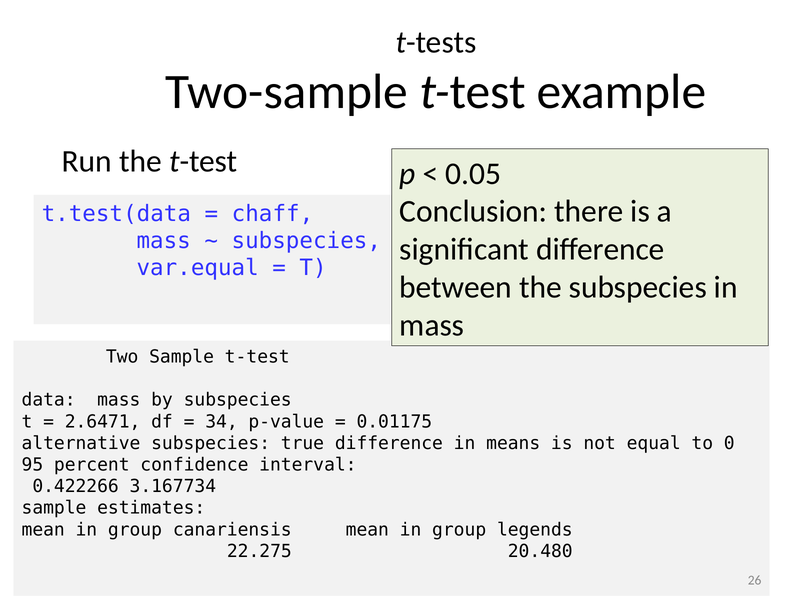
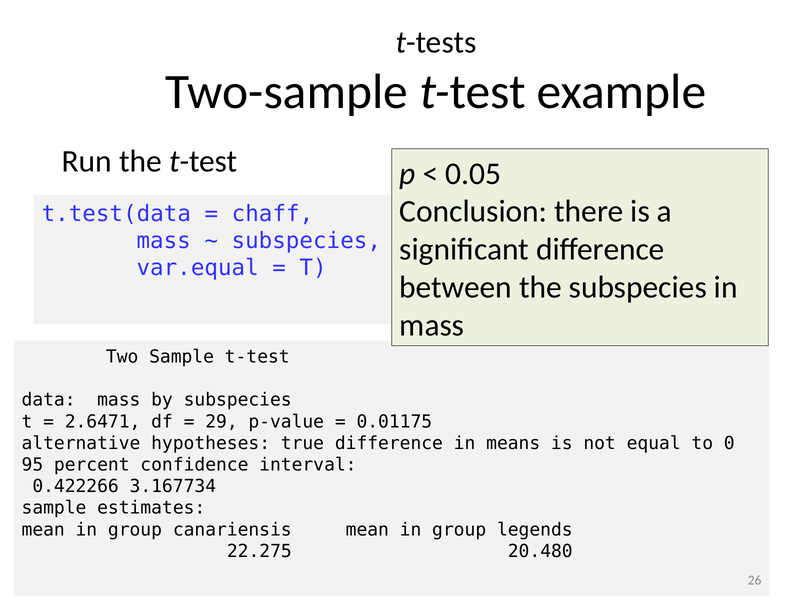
34: 34 -> 29 (221, 421)
alternative subspecies: subspecies -> hypotheses (211, 443)
